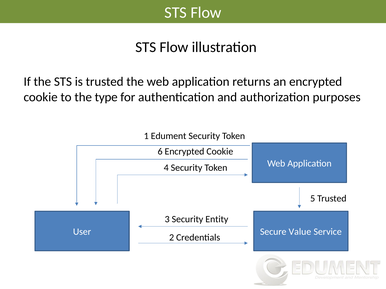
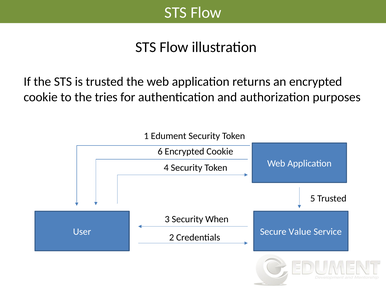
type: type -> tries (106, 97)
Entity: Entity -> When (217, 220)
